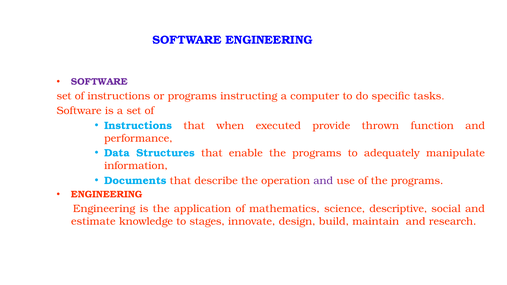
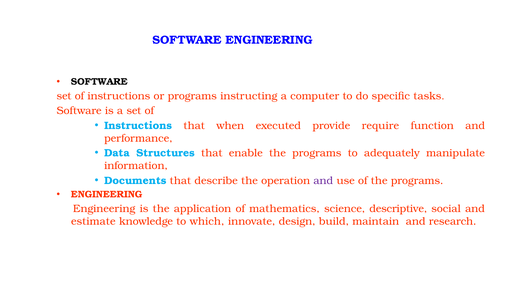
SOFTWARE colour: purple -> black (99, 82)
thrown: thrown -> require (380, 126)
stages: stages -> which (207, 222)
